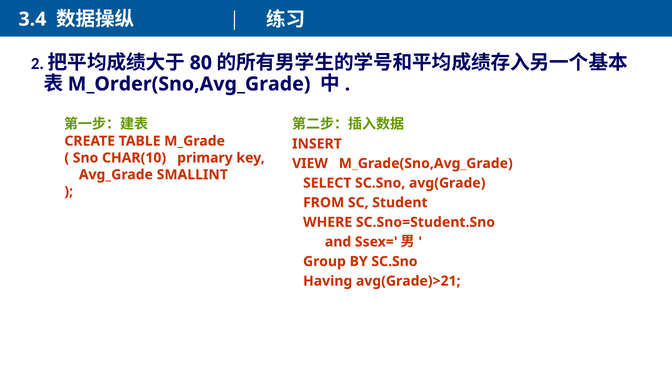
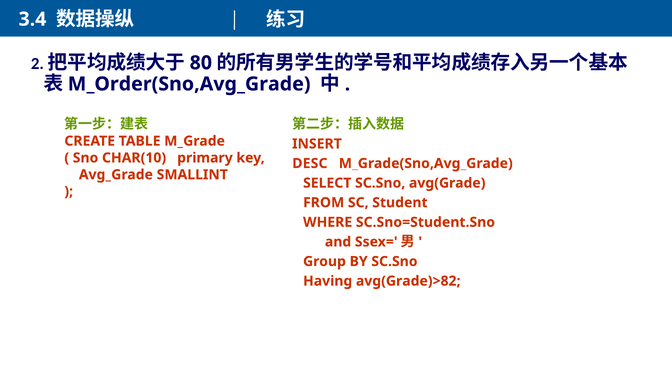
VIEW: VIEW -> DESC (310, 163)
avg(Grade)>21: avg(Grade)>21 -> avg(Grade)>82 (408, 281)
